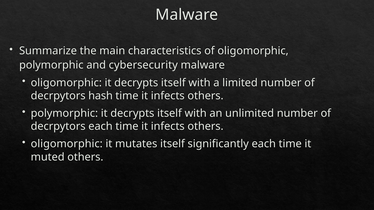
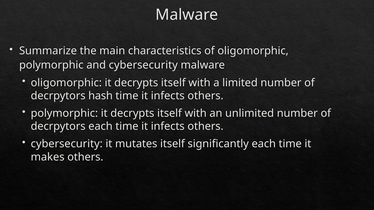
oligomorphic: oligomorphic -> cybersecurity (67, 144)
muted: muted -> makes (48, 157)
